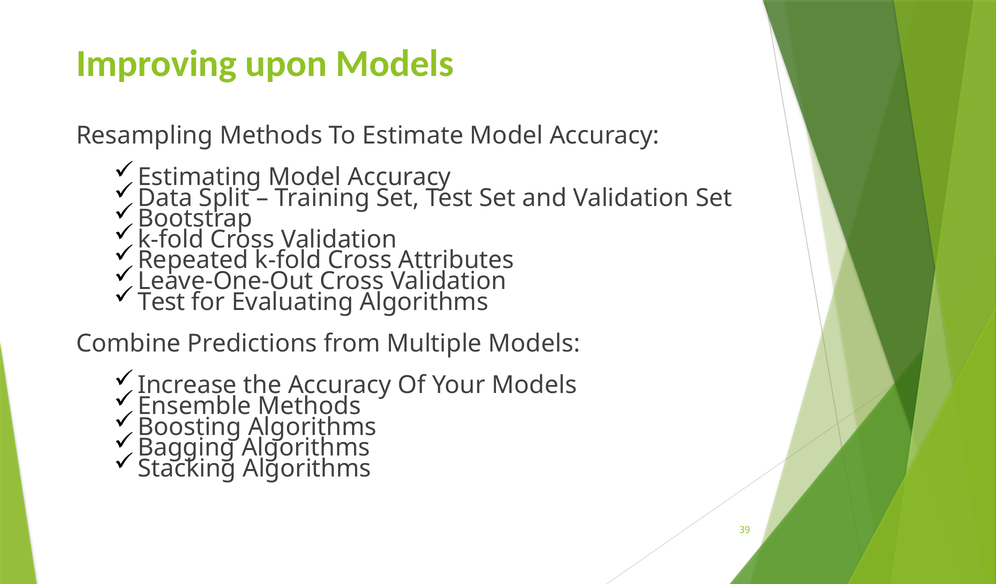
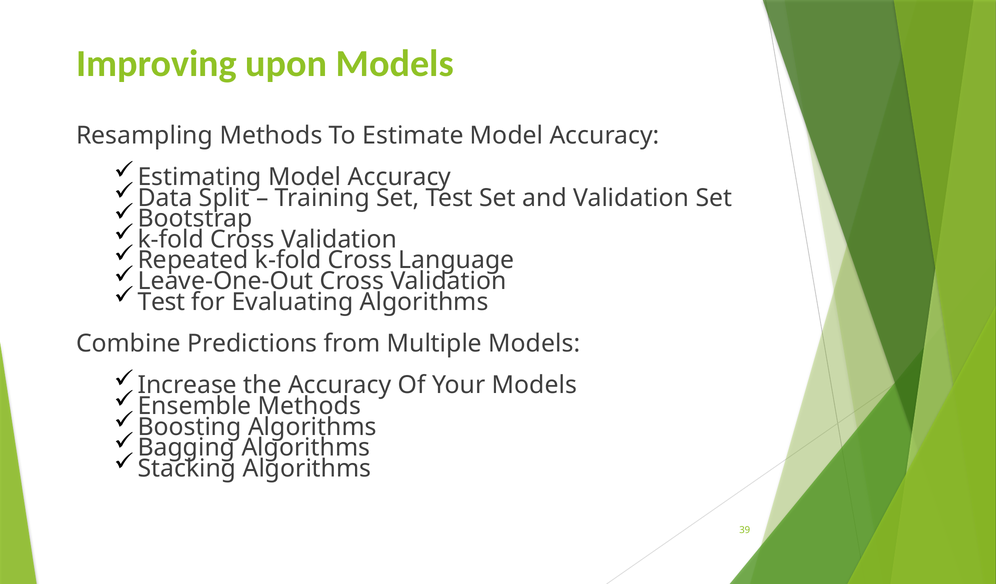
Attributes: Attributes -> Language (456, 260)
